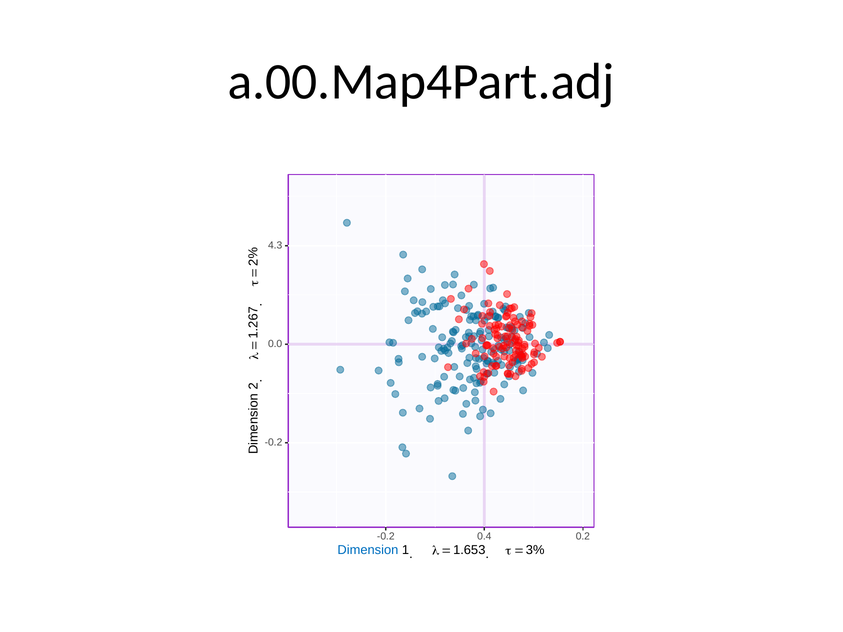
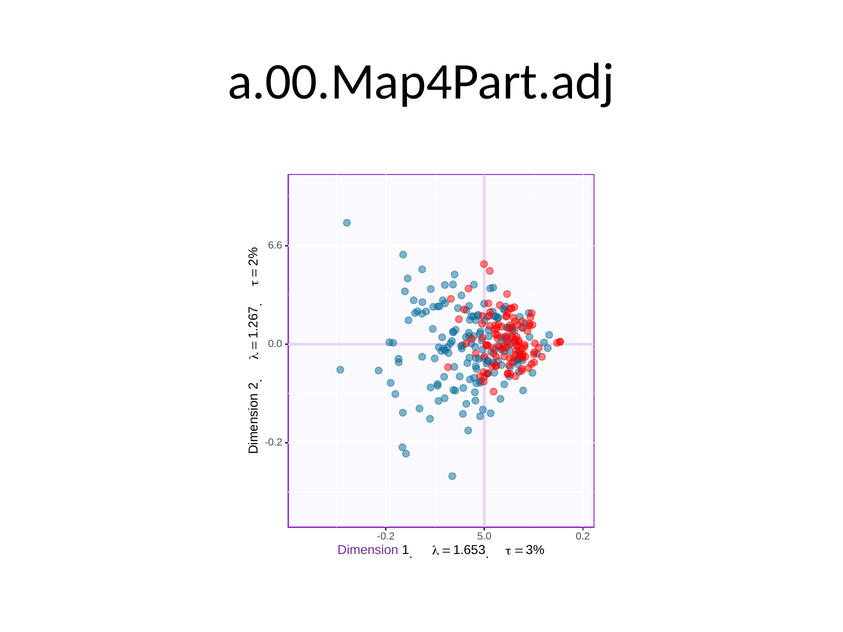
4.3: 4.3 -> 6.6 (275, 245)
0.4: 0.4 -> 5.0 (484, 536)
Dimension colour: blue -> purple (368, 550)
